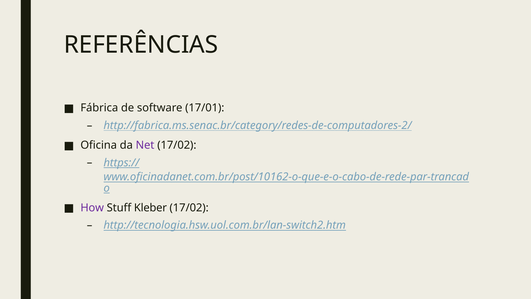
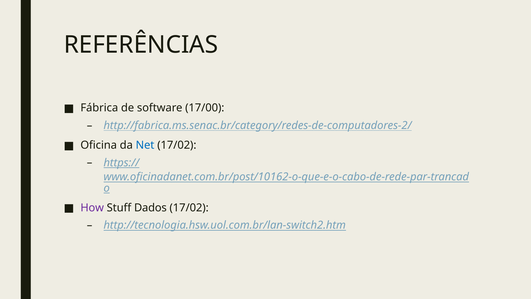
17/01: 17/01 -> 17/00 (205, 108)
Net colour: purple -> blue (145, 145)
Kleber: Kleber -> Dados (150, 208)
